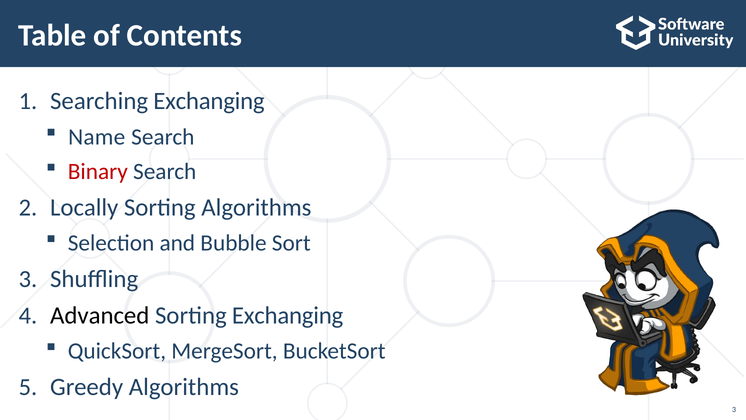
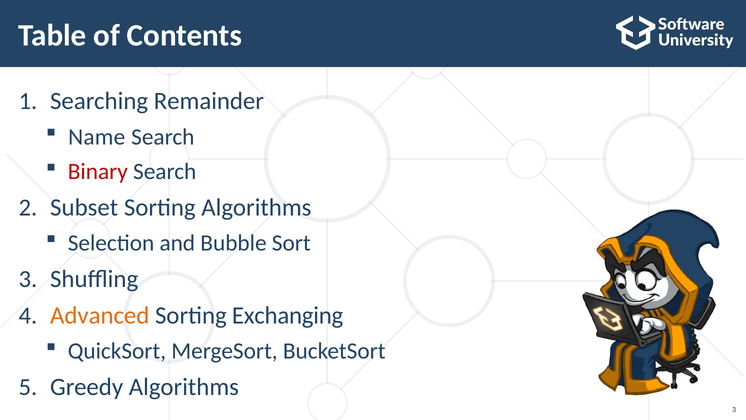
Searching Exchanging: Exchanging -> Remainder (209, 101)
Locally: Locally -> Subset (84, 207)
Advanced colour: black -> orange (100, 315)
